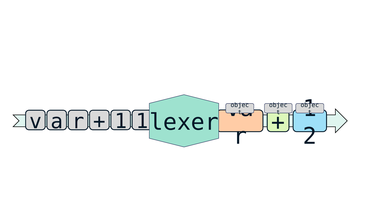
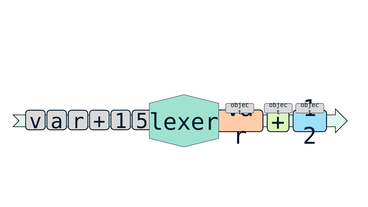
1 1: 1 -> 5 (142, 121)
